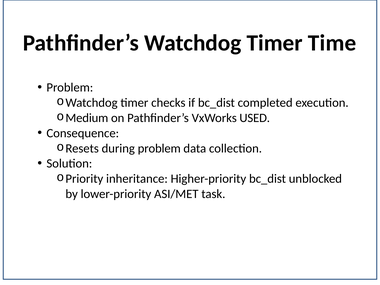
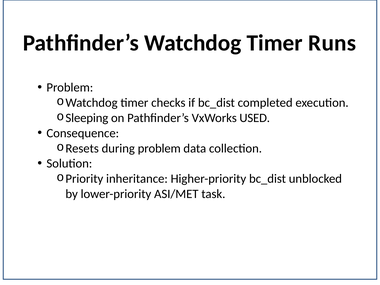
Time: Time -> Runs (332, 43)
Medium: Medium -> Sleeping (87, 118)
